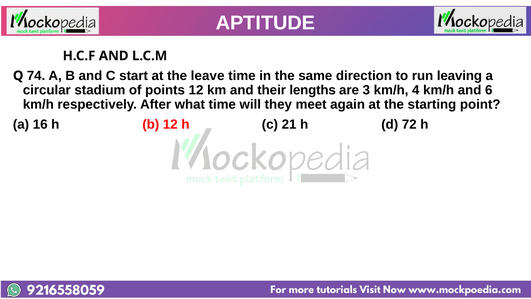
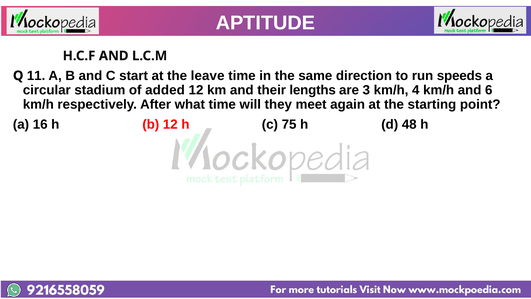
74: 74 -> 11 (36, 76)
leaving: leaving -> speeds (459, 76)
points: points -> added (165, 90)
21: 21 -> 75 (289, 124)
72: 72 -> 48 (409, 124)
